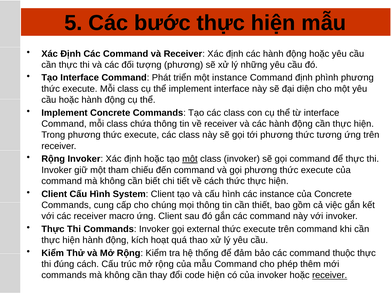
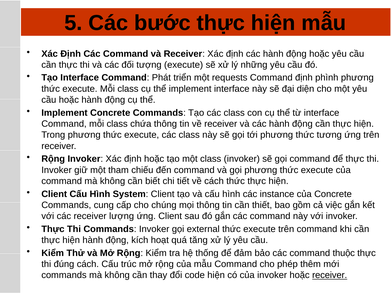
tượng phương: phương -> execute (184, 65)
một instance: instance -> requests (230, 78)
một underline: present -> none (190, 159)
macro: macro -> lượng (122, 216)
thao: thao -> tăng (199, 240)
